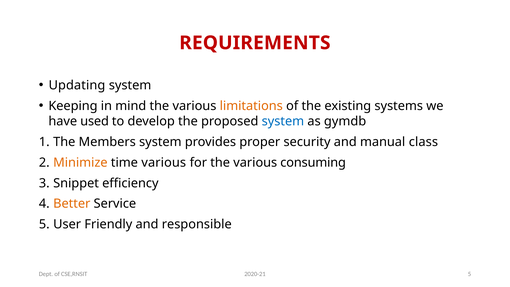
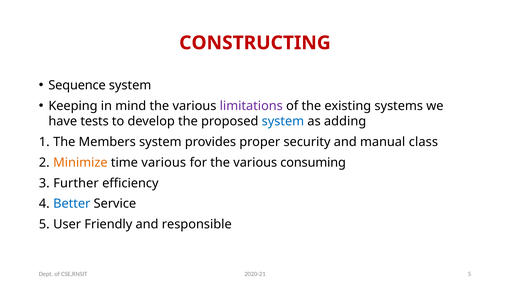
REQUIREMENTS: REQUIREMENTS -> CONSTRUCTING (255, 43)
Updating: Updating -> Sequence (77, 85)
limitations colour: orange -> purple (251, 106)
used: used -> tests (95, 121)
gymdb: gymdb -> adding (345, 121)
Snippet: Snippet -> Further (76, 183)
Better colour: orange -> blue (72, 204)
